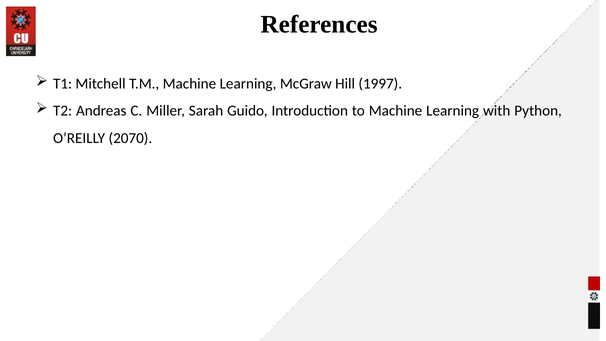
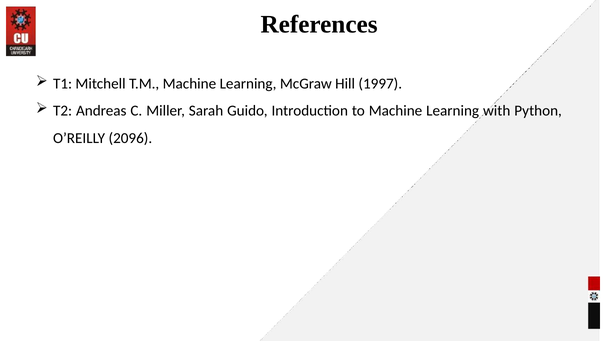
2070: 2070 -> 2096 (130, 138)
